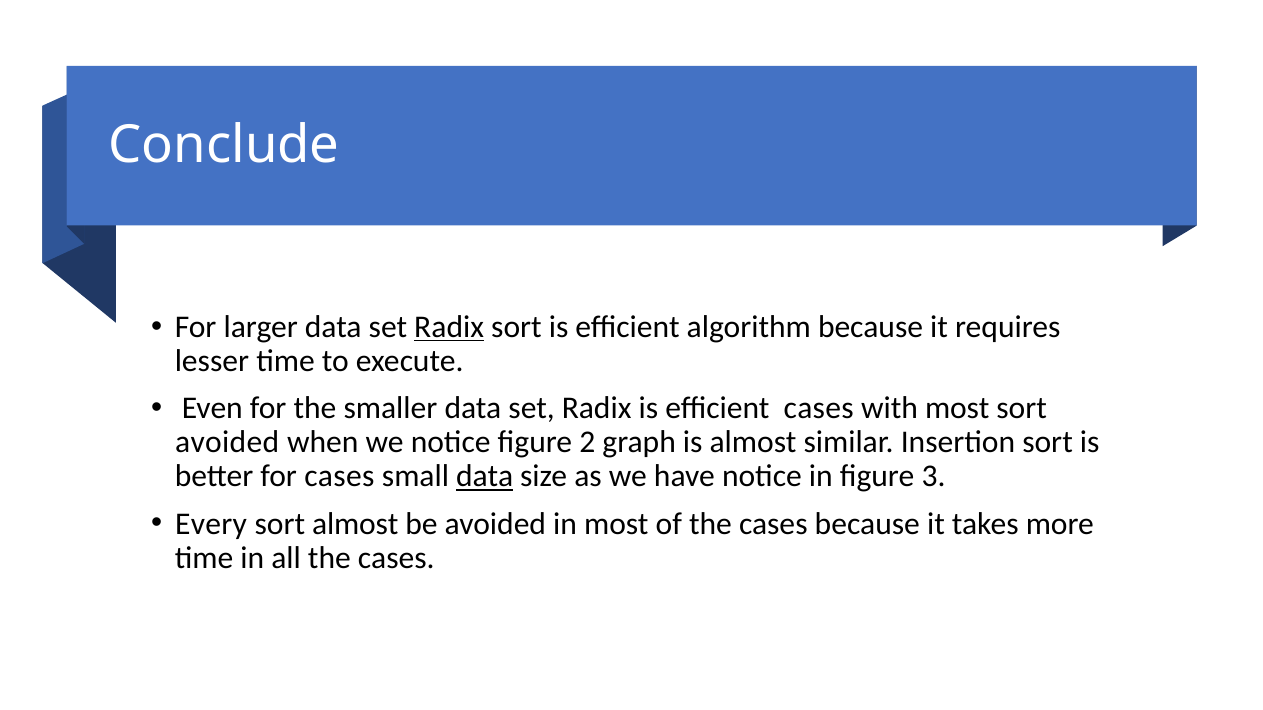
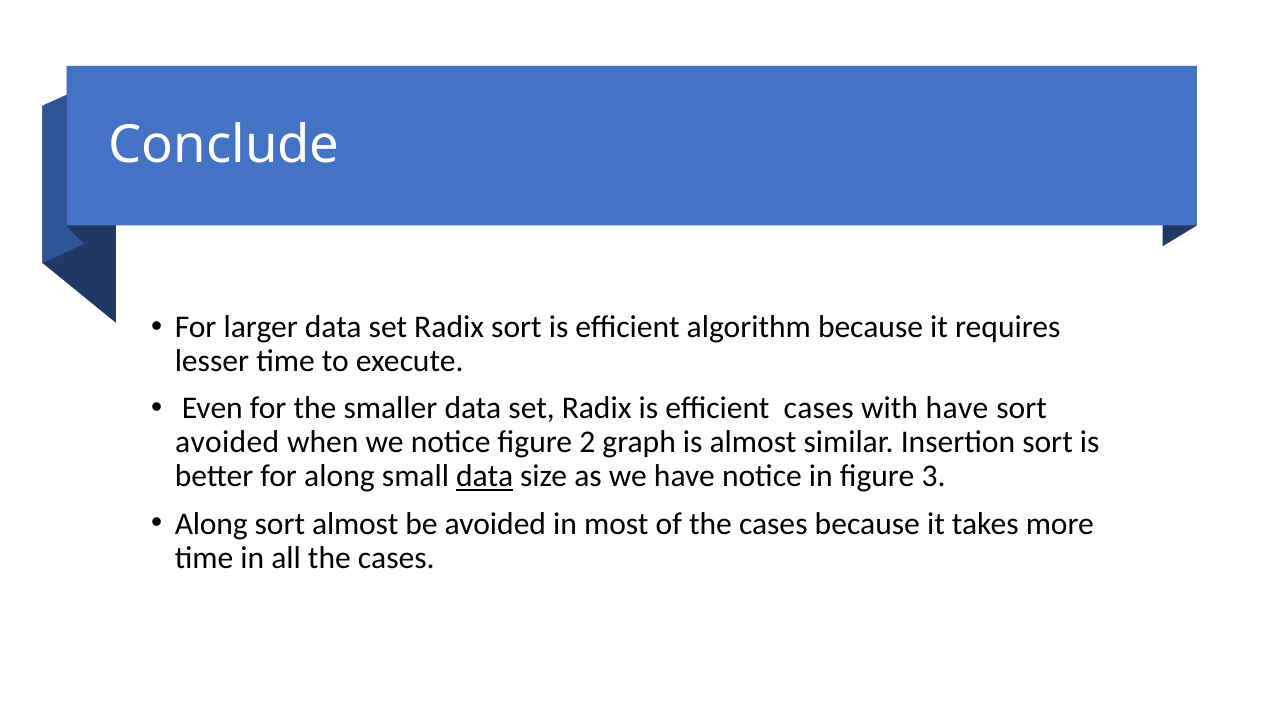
Radix underline: present -> none (449, 327)
with most: most -> have (957, 408)
for cases: cases -> along (339, 477)
Every: Every -> Along (211, 524)
